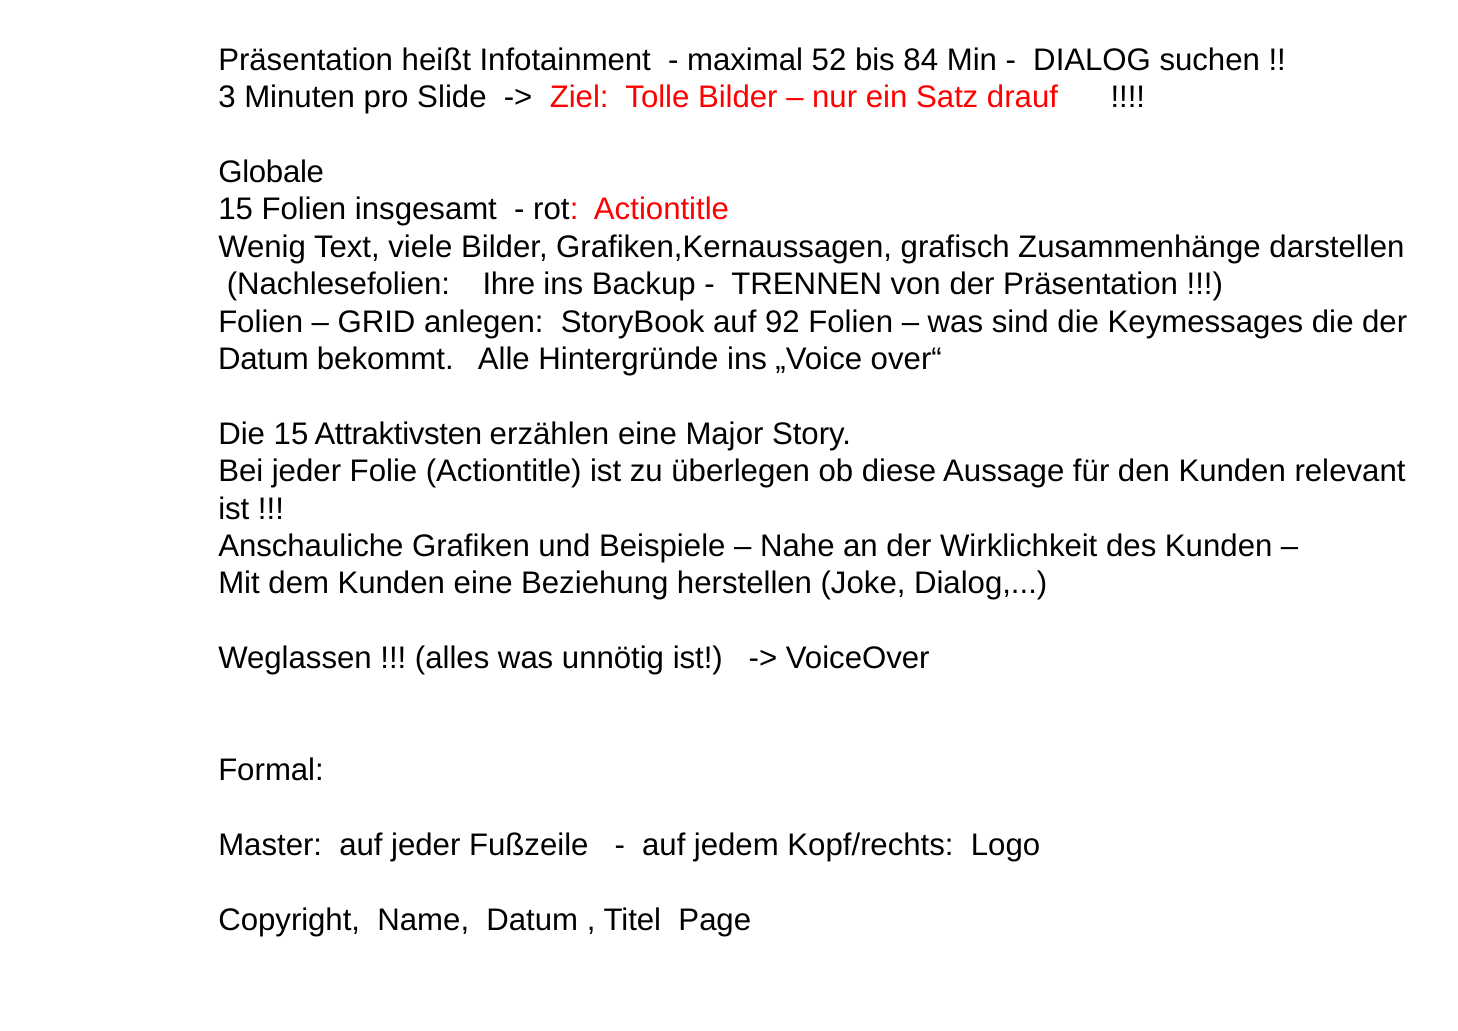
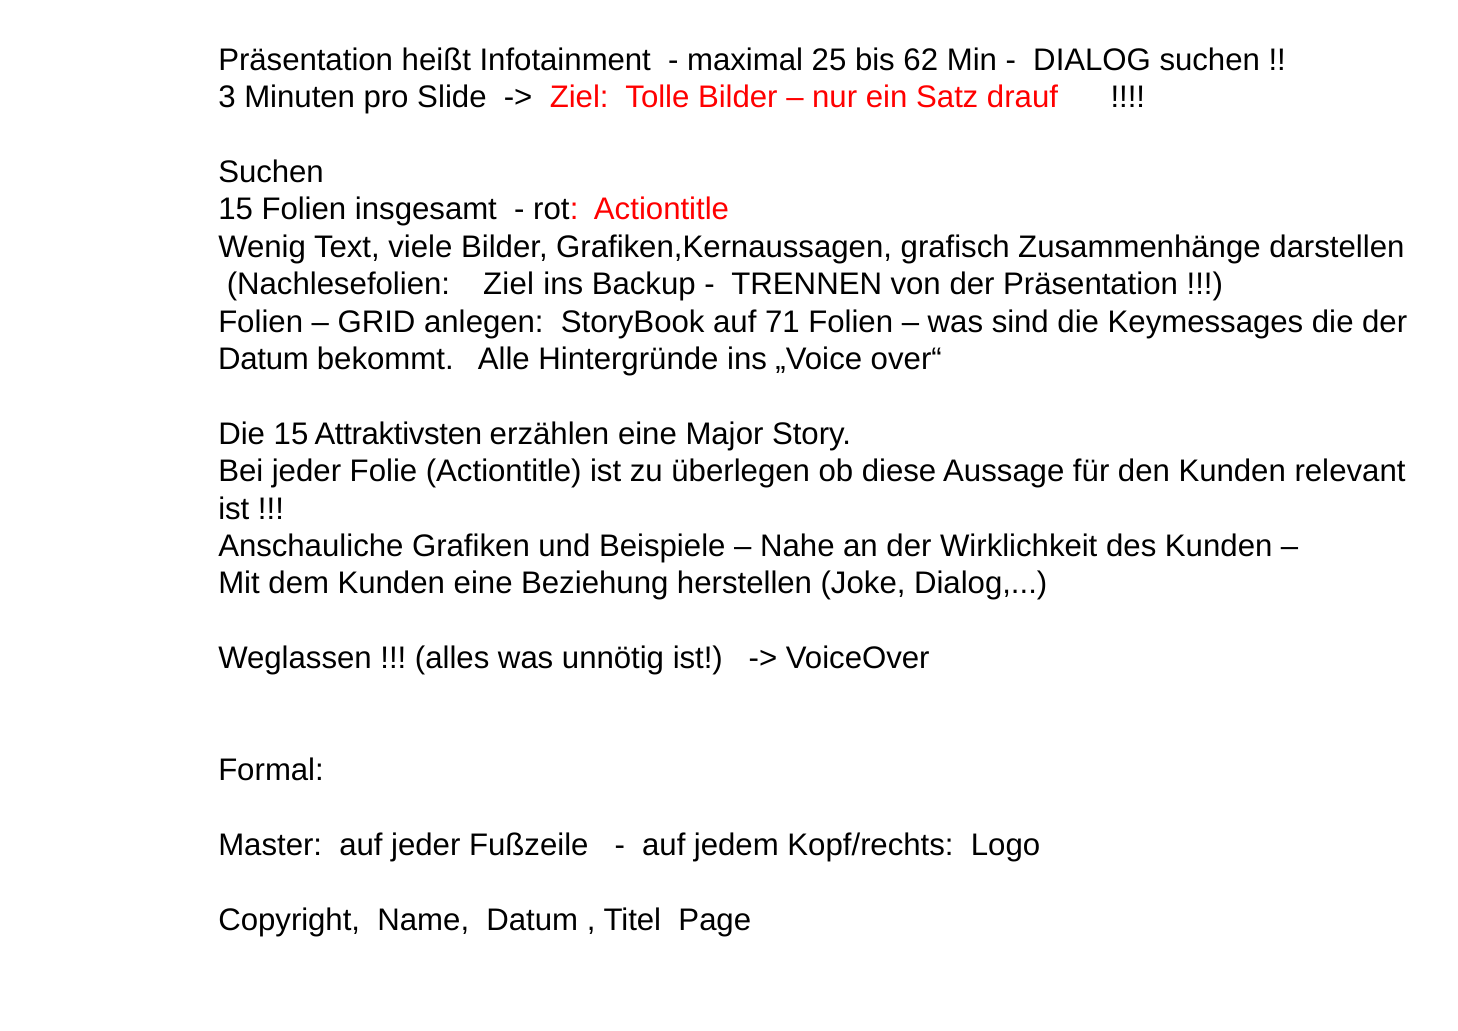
52: 52 -> 25 (829, 60)
84: 84 -> 62 (921, 60)
Globale: Globale -> Suchen (271, 172)
Nachlesefolien Ihre: Ihre -> Ziel (509, 284)
92: 92 -> 71 (782, 322)
